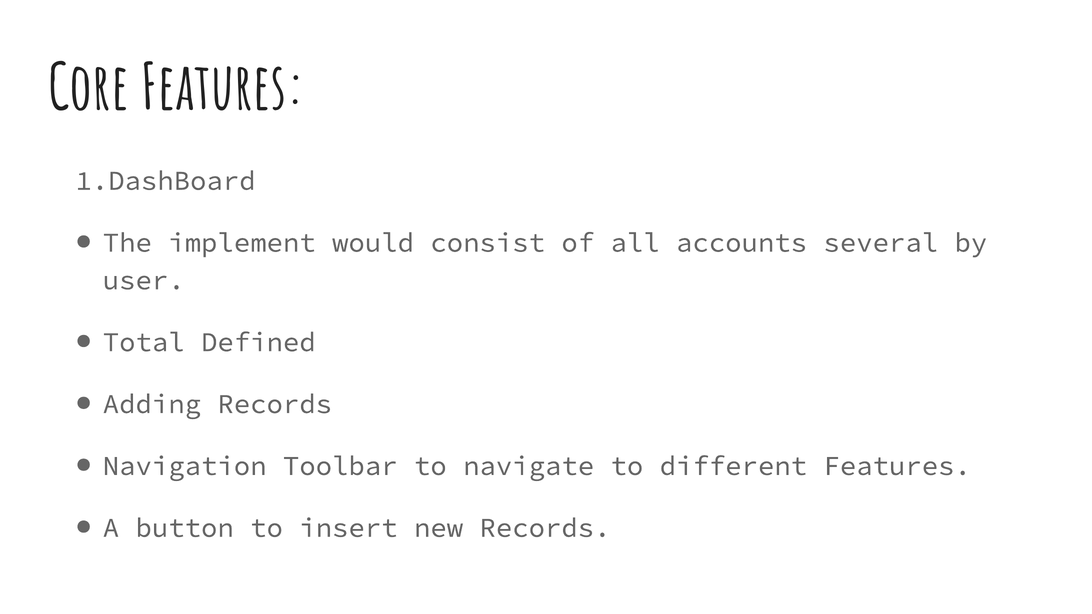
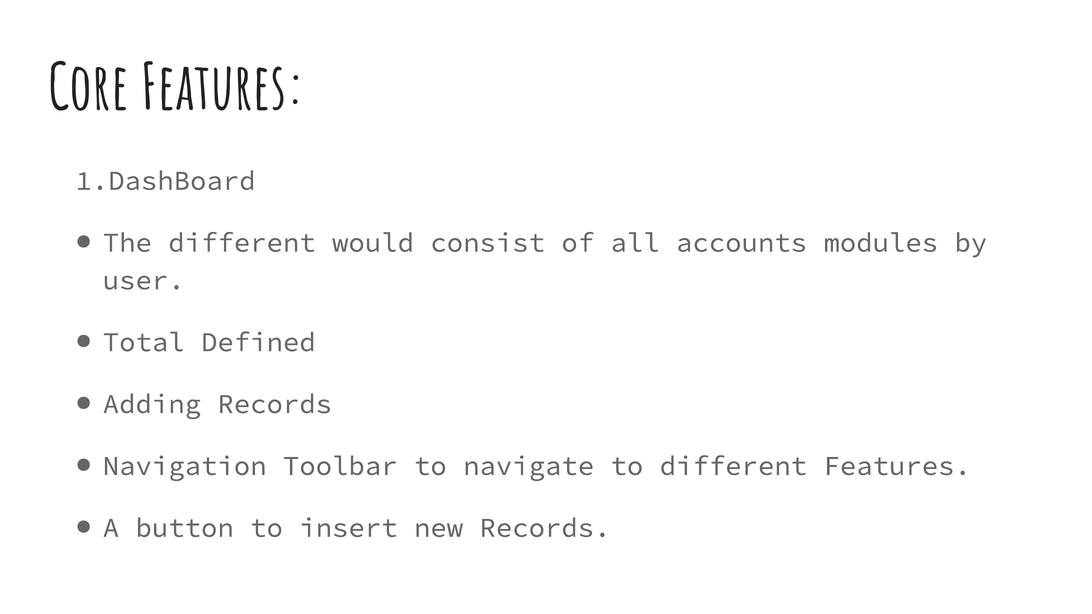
The implement: implement -> different (242, 243)
several: several -> modules (881, 243)
